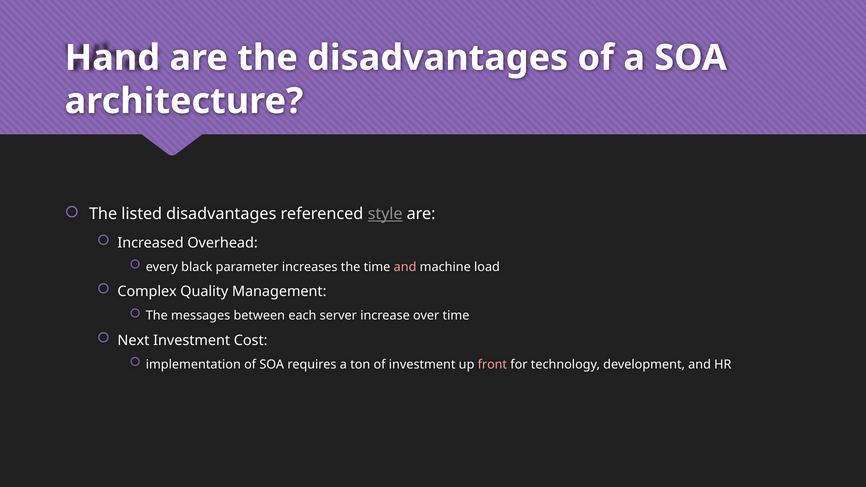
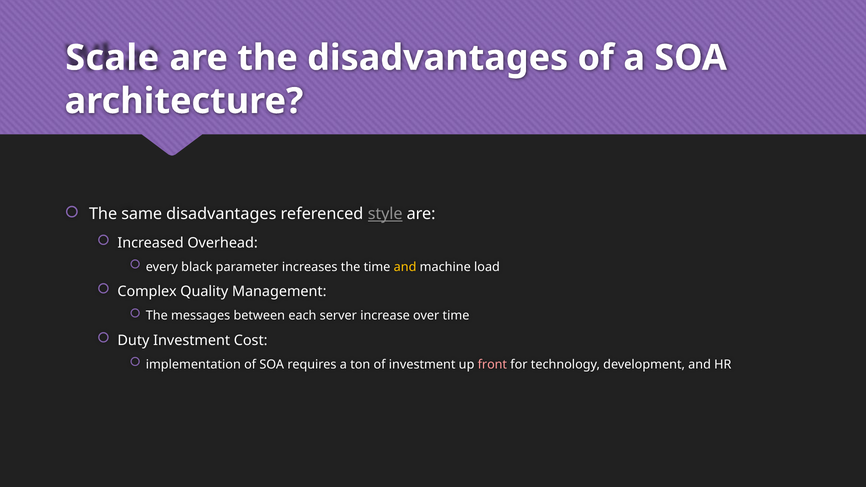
Hand: Hand -> Scale (112, 58)
listed: listed -> same (142, 214)
and colour: pink -> yellow (405, 267)
Next: Next -> Duty (133, 340)
